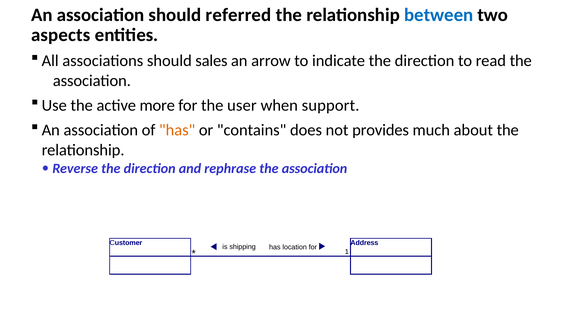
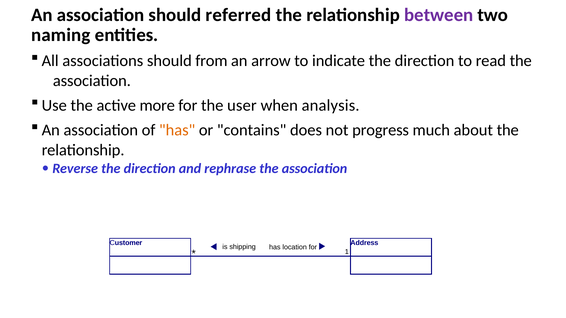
between colour: blue -> purple (439, 15)
aspects: aspects -> naming (61, 35)
sales: sales -> from (211, 61)
support: support -> analysis (331, 106)
provides: provides -> progress (381, 130)
